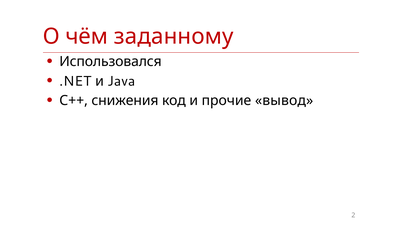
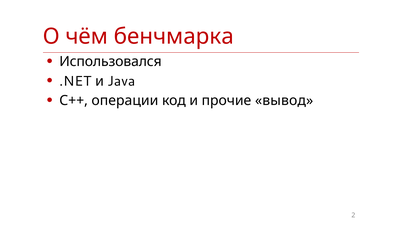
заданному: заданному -> бенчмарка (174, 37)
снижения: снижения -> операции (125, 101)
